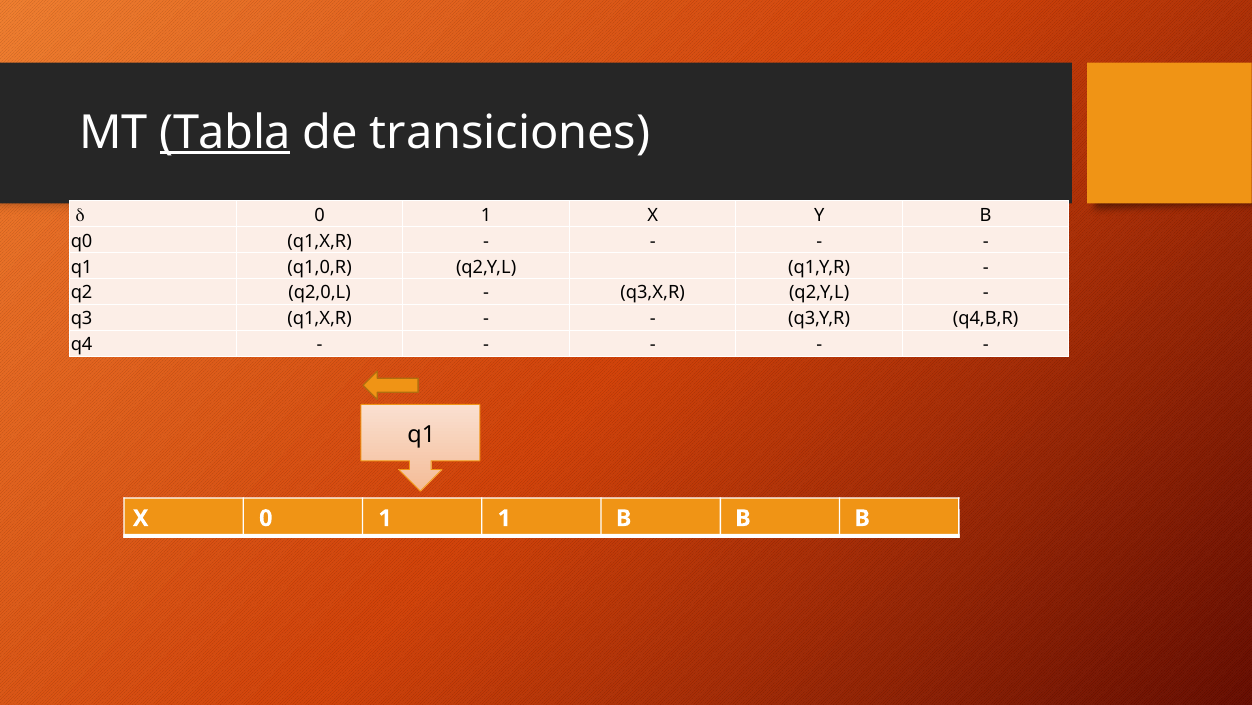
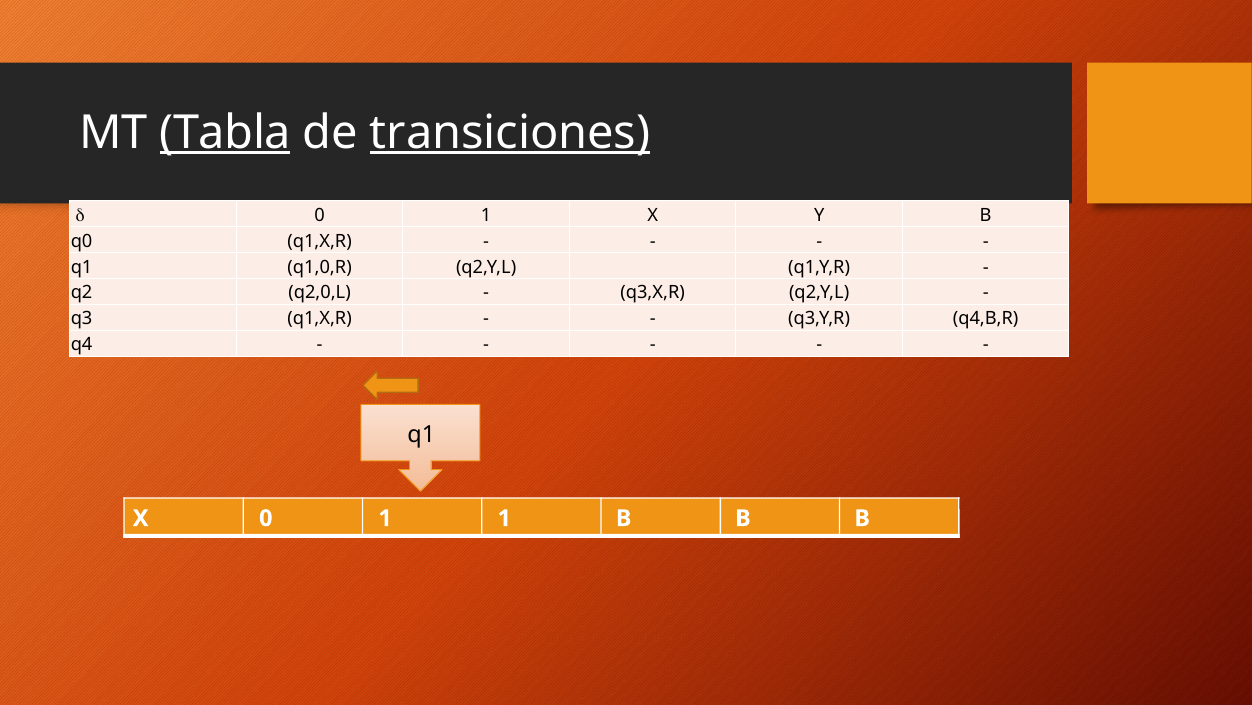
transiciones underline: none -> present (510, 133)
